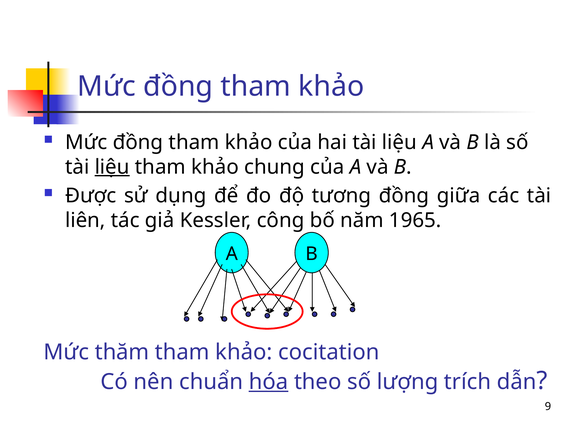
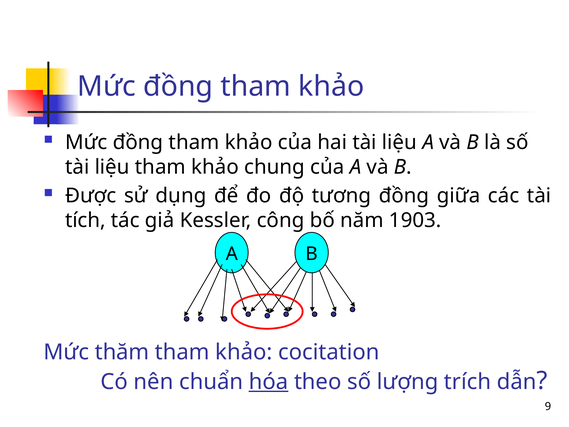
liệu underline: present -> none (112, 167)
liên: liên -> tích (85, 220)
1965: 1965 -> 1903 (415, 220)
